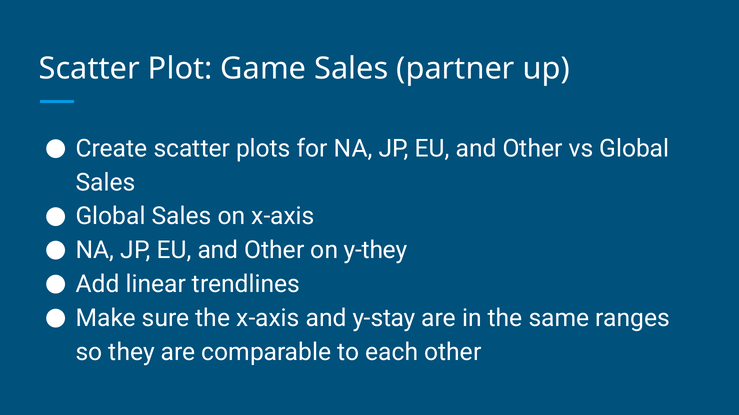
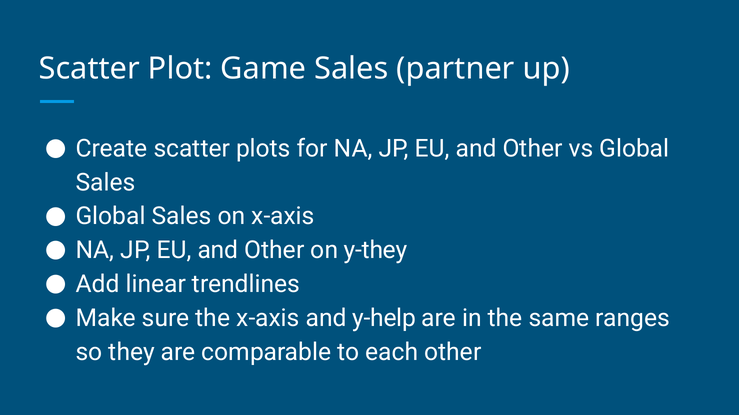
y-stay: y-stay -> y-help (384, 319)
